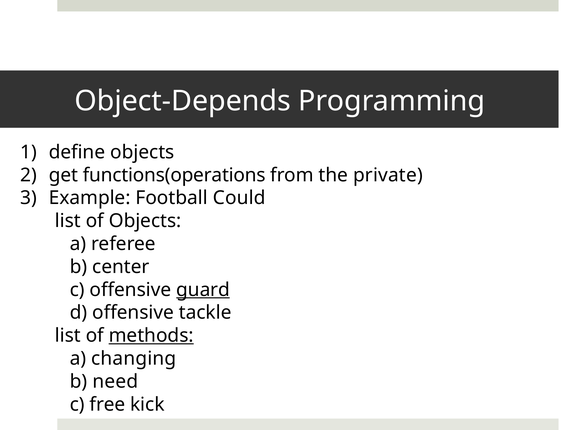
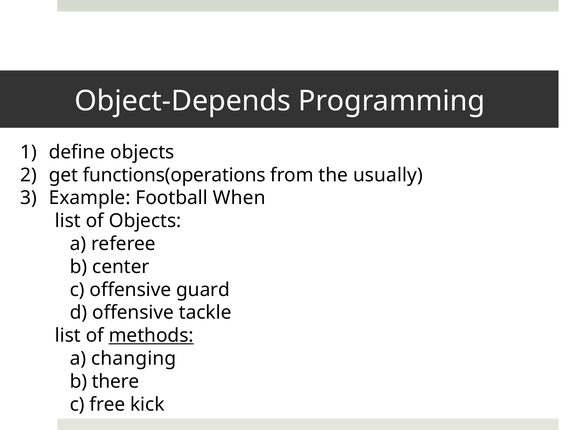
private: private -> usually (388, 175)
Could: Could -> When (239, 198)
guard underline: present -> none (203, 290)
need: need -> there (116, 381)
